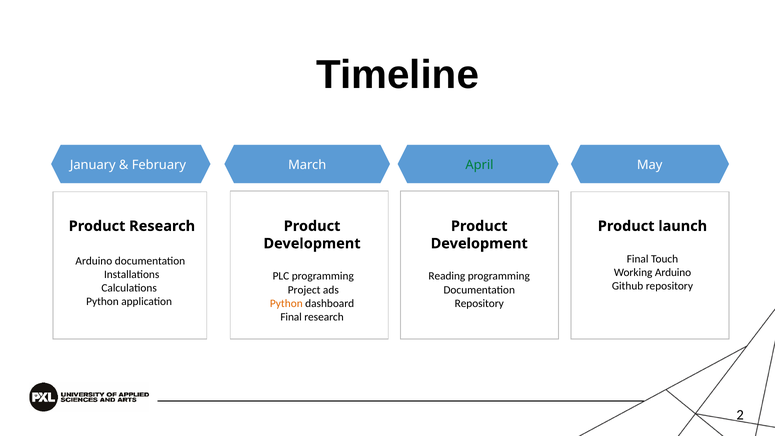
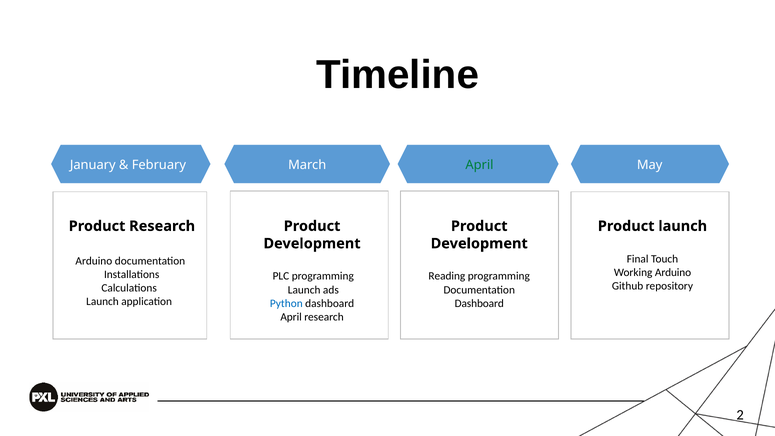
Project: Project -> Launch (304, 290)
Python: Python -> Launch (102, 302)
Python colour: orange -> blue (286, 303)
Repository: Repository -> Dashboard (479, 303)
Final: Final -> April (291, 317)
